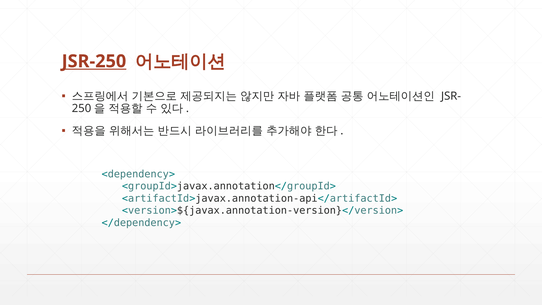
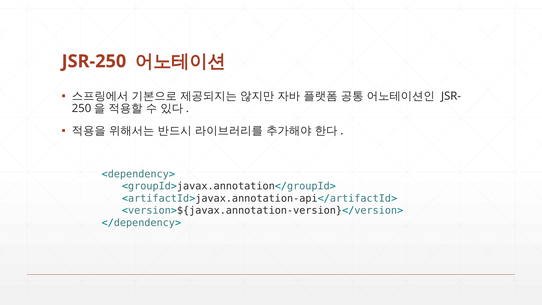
JSR-250 underline: present -> none (94, 61)
